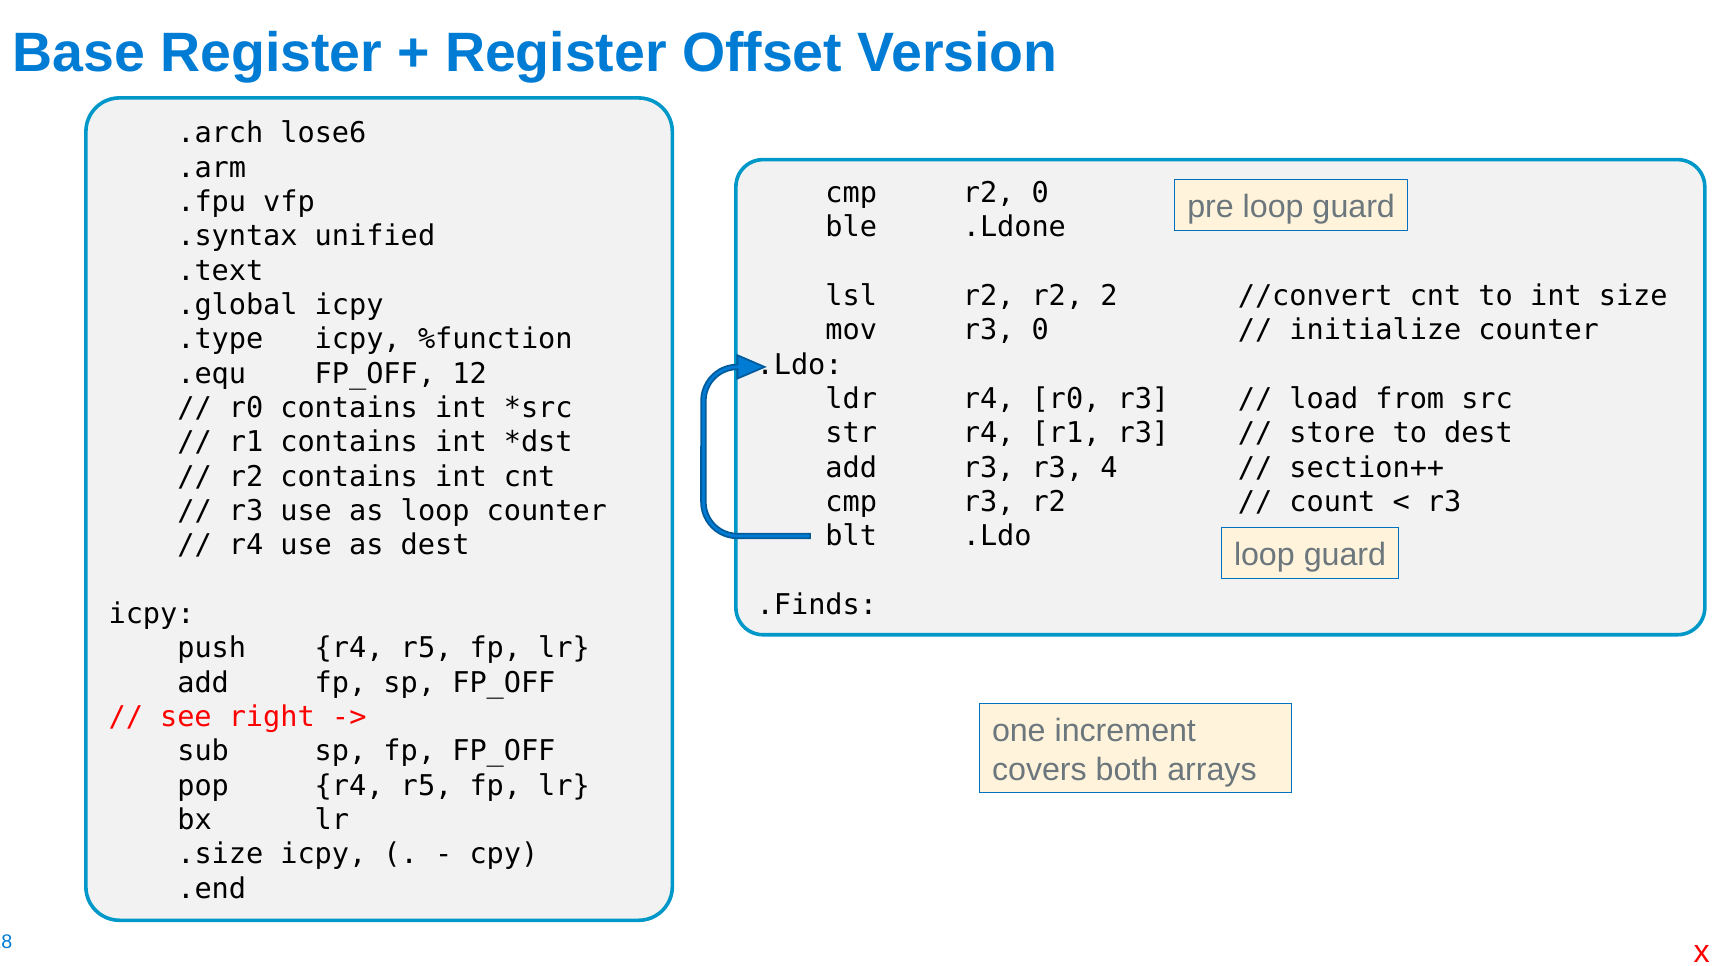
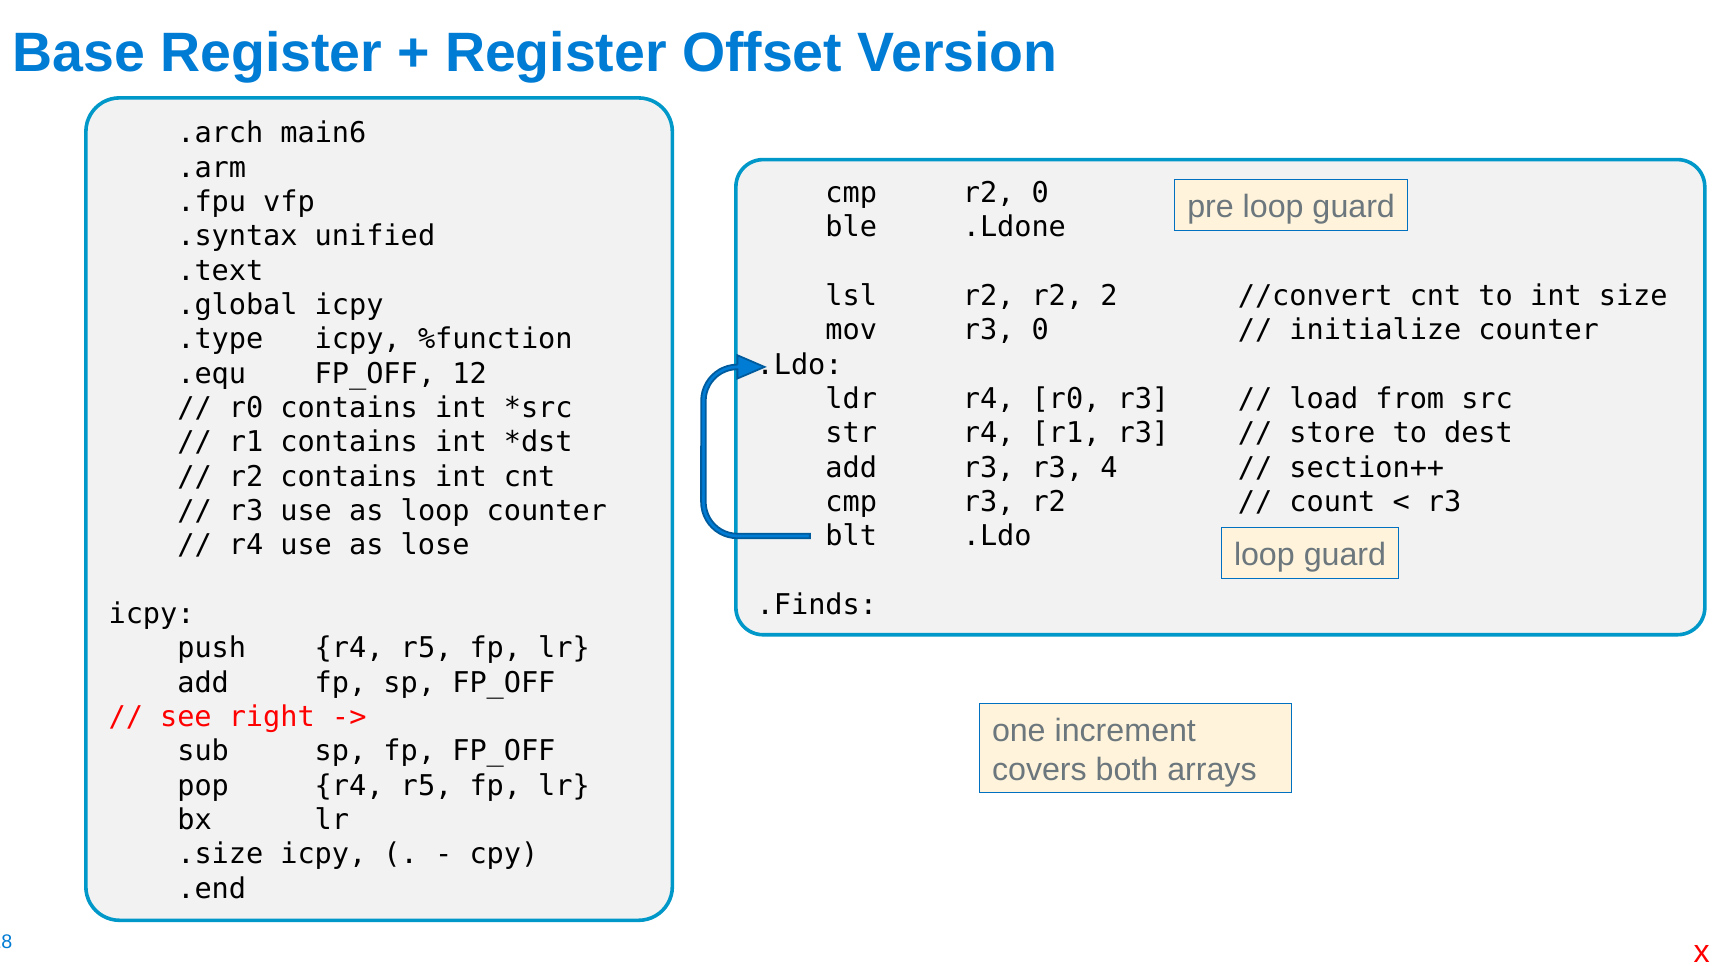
lose6: lose6 -> main6 (323, 133)
as dest: dest -> lose (435, 546)
